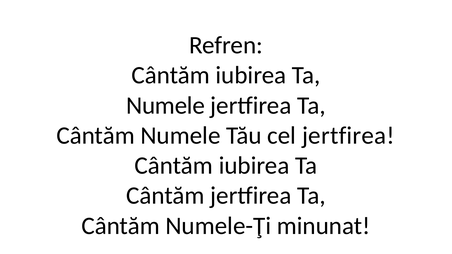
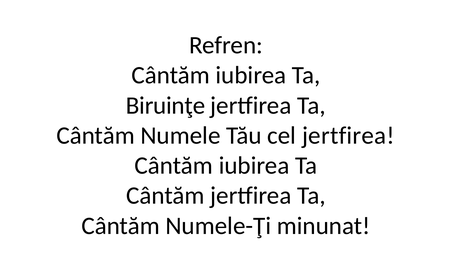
Numele: Numele -> Biruinţe (166, 106)
